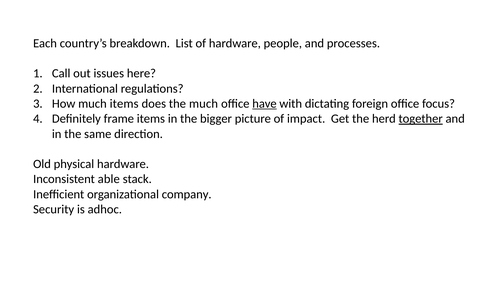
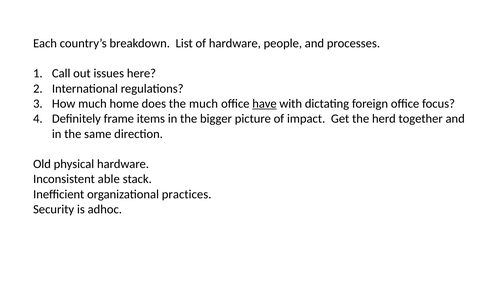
much items: items -> home (124, 104)
together underline: present -> none (421, 119)
company: company -> practices (187, 194)
